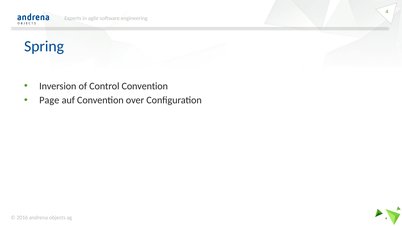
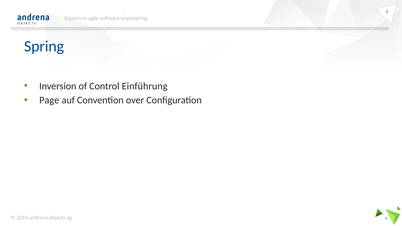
Control Convention: Convention -> Einführung (145, 86)
